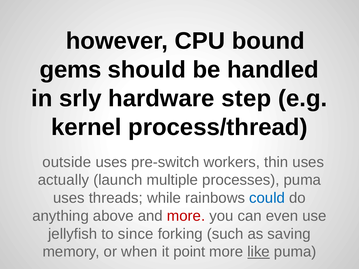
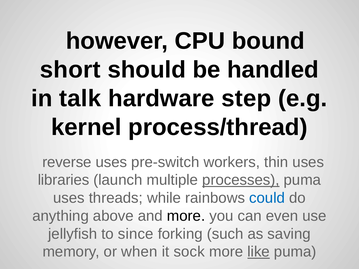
gems: gems -> short (70, 70)
srly: srly -> talk (80, 99)
outside: outside -> reverse (67, 162)
actually: actually -> libraries (64, 180)
processes underline: none -> present (241, 180)
more colour: red -> black (186, 216)
point: point -> sock (189, 252)
